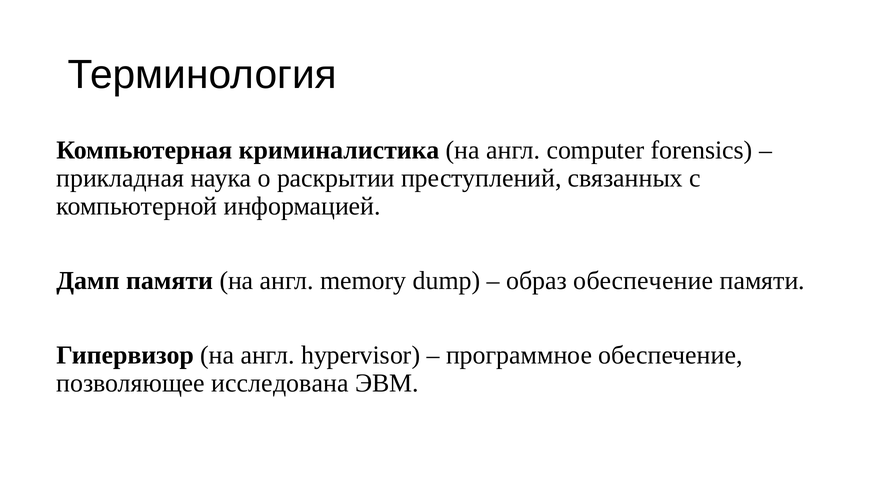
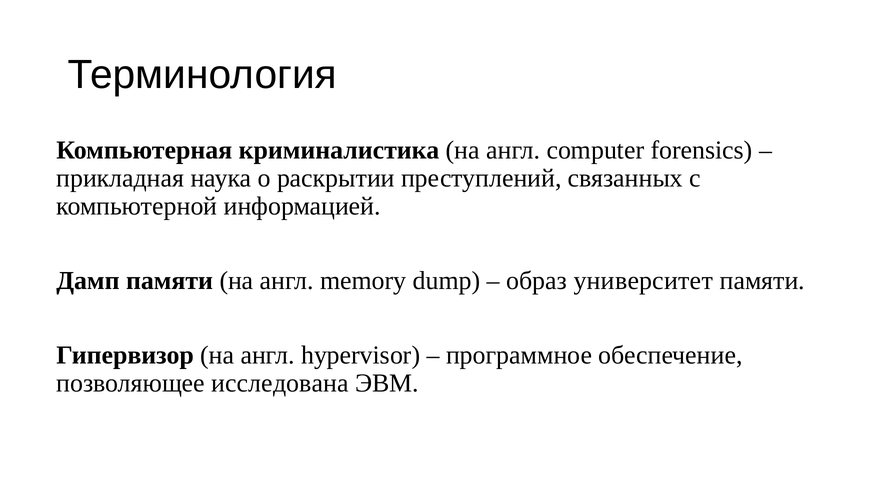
образ обеспечение: обеспечение -> университет (643, 281)
